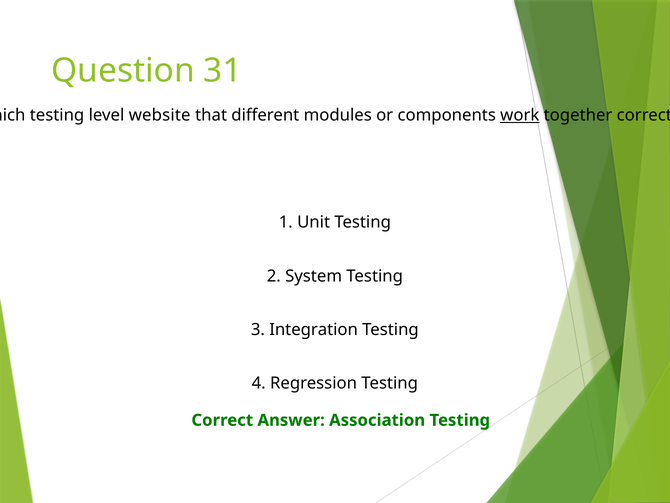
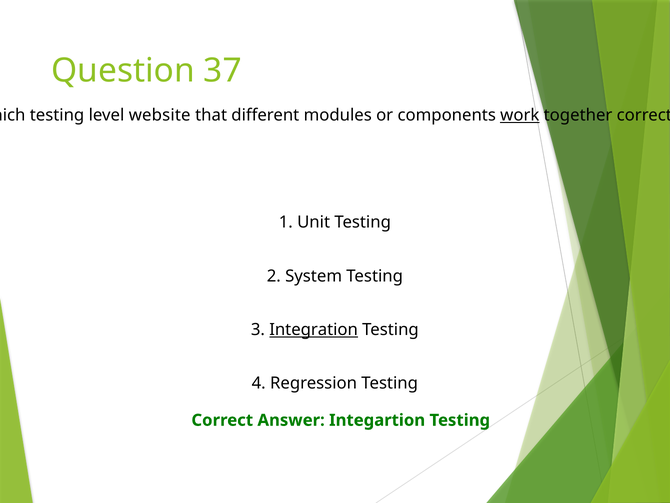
31: 31 -> 37 (223, 70)
Integration underline: none -> present (314, 329)
Association: Association -> Integartion (377, 420)
